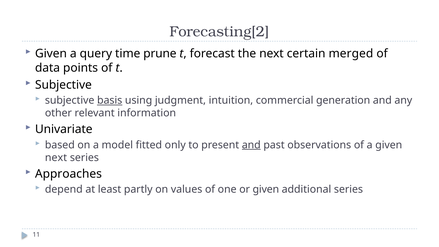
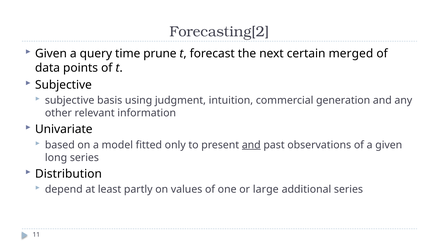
basis underline: present -> none (110, 100)
next: next -> long (56, 157)
Approaches: Approaches -> Distribution (68, 174)
or given: given -> large (266, 189)
